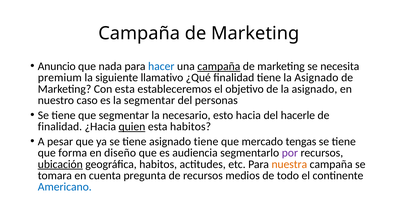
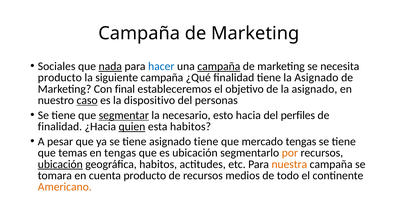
Anuncio: Anuncio -> Sociales (57, 66)
nada underline: none -> present (110, 66)
premium: premium -> producto (60, 78)
siguiente llamativo: llamativo -> campaña (162, 78)
Con esta: esta -> final (125, 89)
caso underline: none -> present (87, 100)
la segmentar: segmentar -> dispositivo (150, 100)
segmentar underline: none -> present (124, 115)
hacerle: hacerle -> perfiles (298, 115)
forma: forma -> temas (73, 153)
en diseño: diseño -> tengas (120, 153)
es audiencia: audiencia -> ubicación (195, 153)
por colour: purple -> orange (290, 153)
cuenta pregunta: pregunta -> producto (145, 175)
Americano colour: blue -> orange (65, 187)
